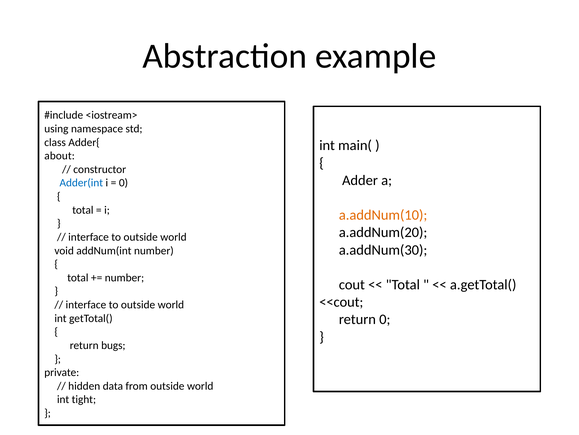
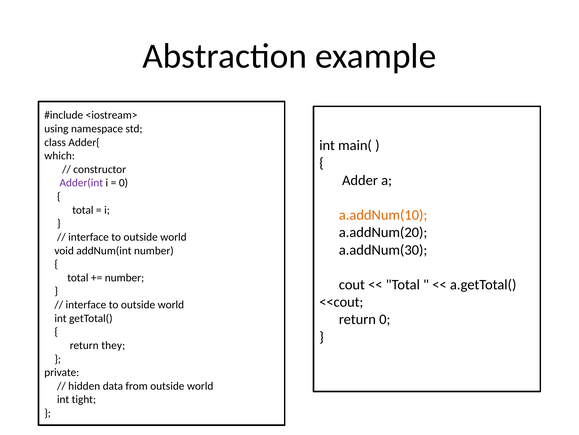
about: about -> which (60, 156)
Adder(int colour: blue -> purple (81, 183)
bugs: bugs -> they (113, 345)
